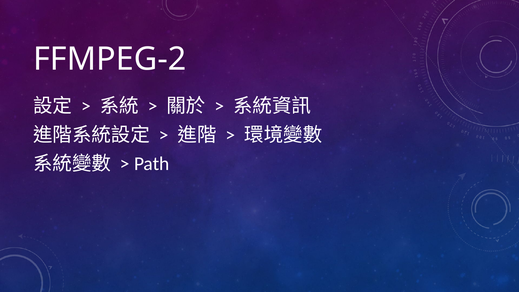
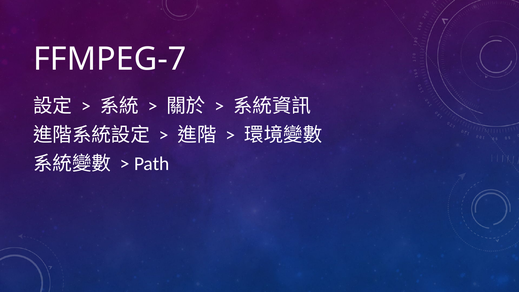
FFMPEG-2: FFMPEG-2 -> FFMPEG-7 (110, 59)
